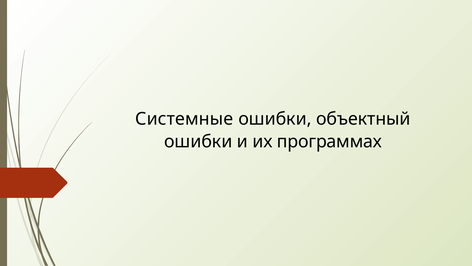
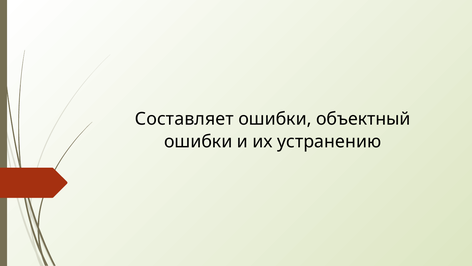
Системные: Системные -> Составляет (184, 119)
программах: программах -> устранению (329, 142)
